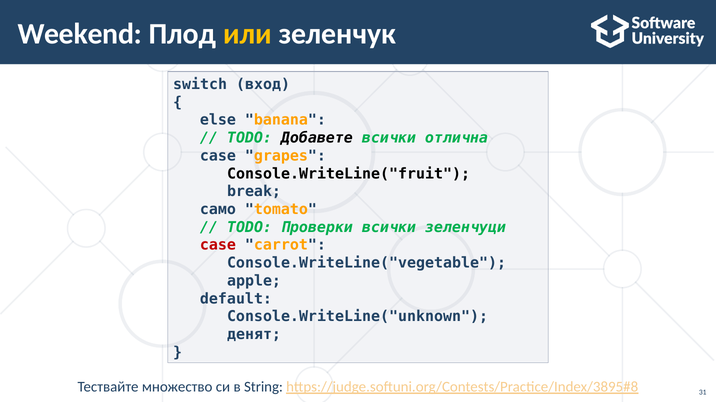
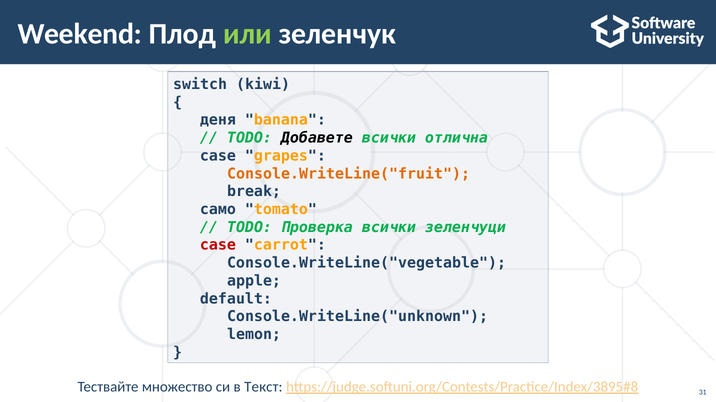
или colour: yellow -> light green (247, 34)
вход: вход -> kiwi (263, 84)
еlse: еlse -> деня (218, 120)
Console.WriteLine("fruit colour: black -> orange (349, 174)
Проверки: Проверки -> Проверка (317, 228)
денят: денят -> lemon (254, 335)
String: String -> Текст (263, 387)
